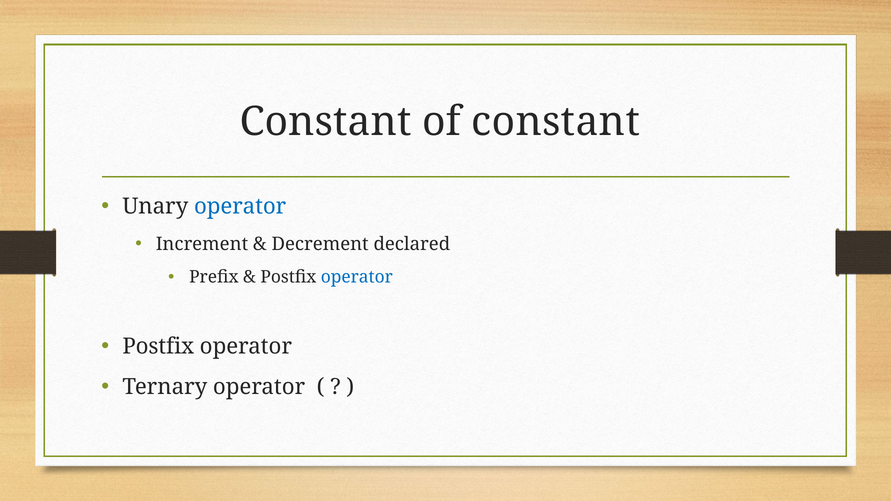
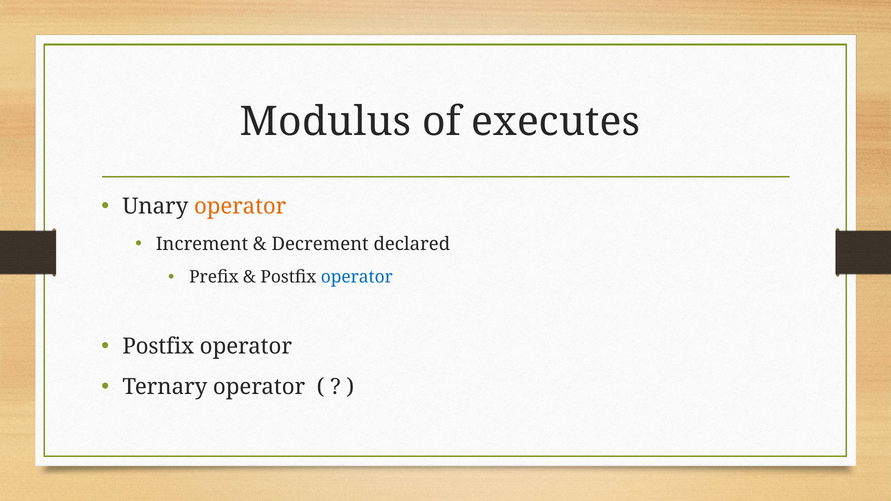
Constant: Constant -> Modulus (325, 122)
of constant: constant -> executes (556, 122)
operator colour: blue -> orange (240, 207)
